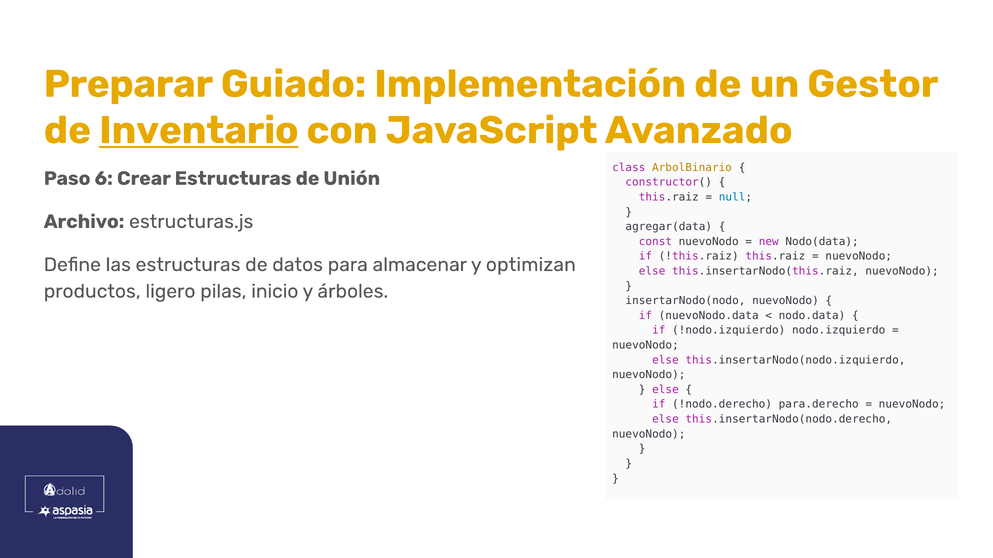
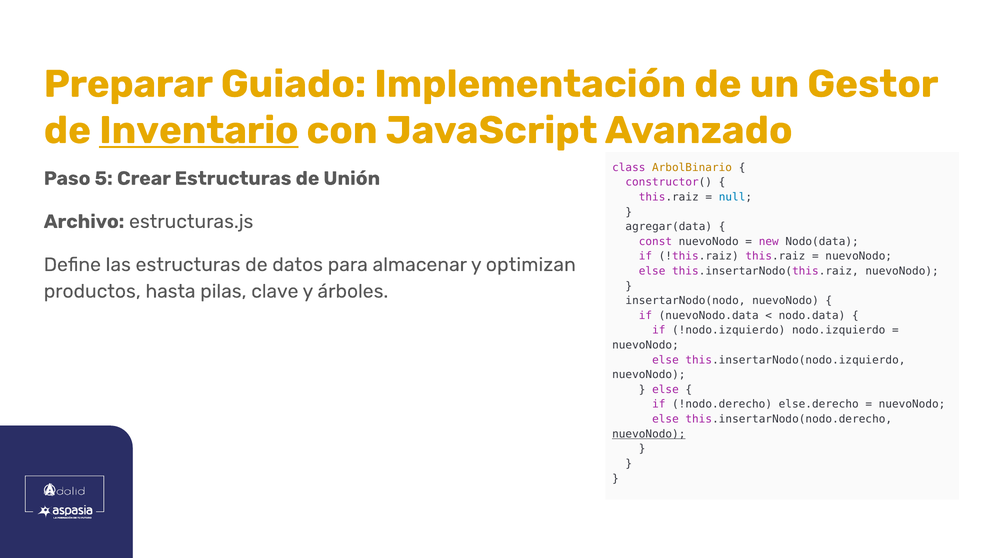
6: 6 -> 5 (104, 179)
ligero: ligero -> hasta (171, 292)
inicio: inicio -> clave (275, 292)
para.derecho: para.derecho -> else.derecho (819, 405)
nuevoNodo underline: none -> present (649, 434)
